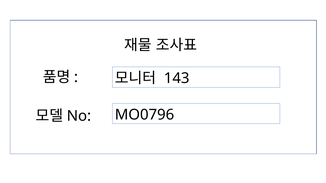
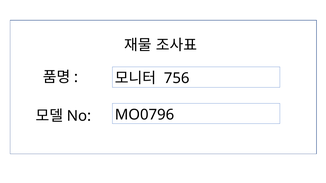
143: 143 -> 756 (177, 78)
